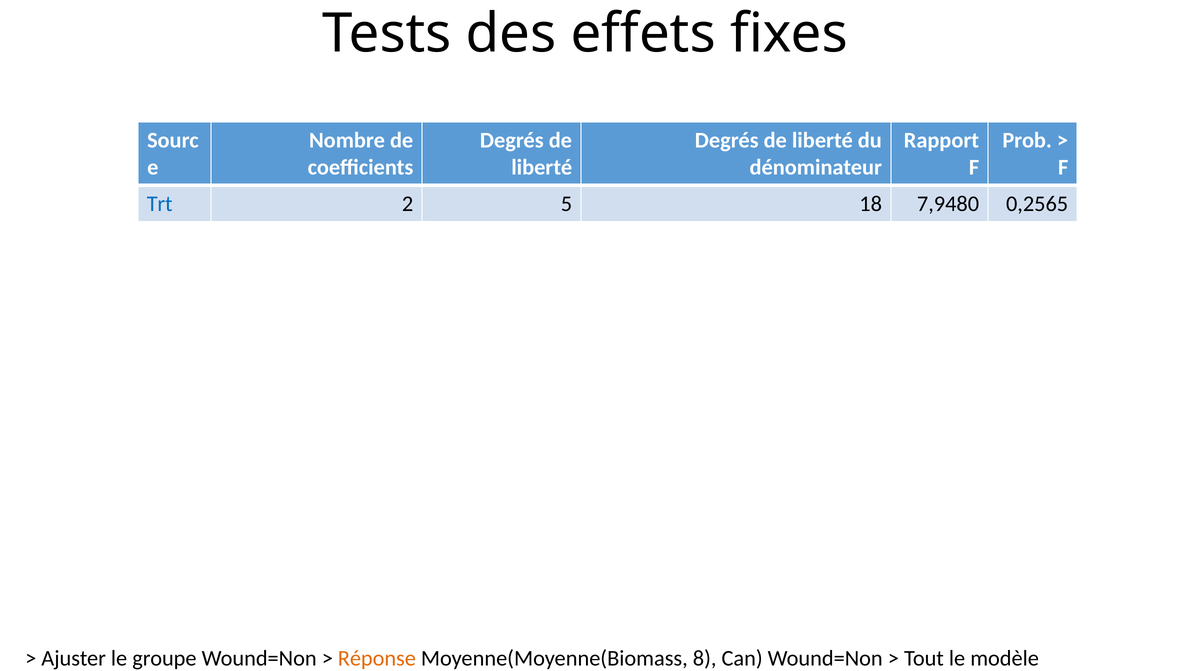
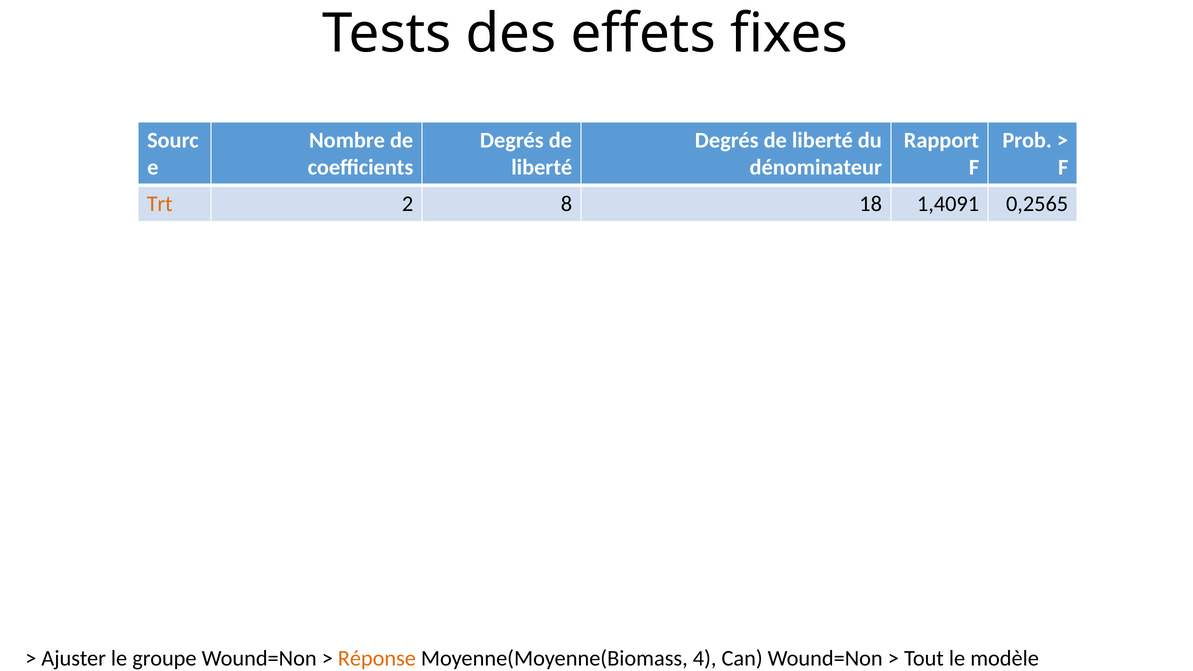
Trt colour: blue -> orange (160, 204)
5: 5 -> 8 (566, 204)
7,9480: 7,9480 -> 1,4091 (948, 204)
8: 8 -> 4 (705, 659)
